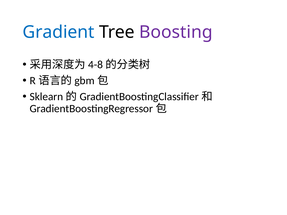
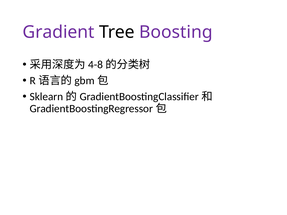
Gradient colour: blue -> purple (59, 32)
